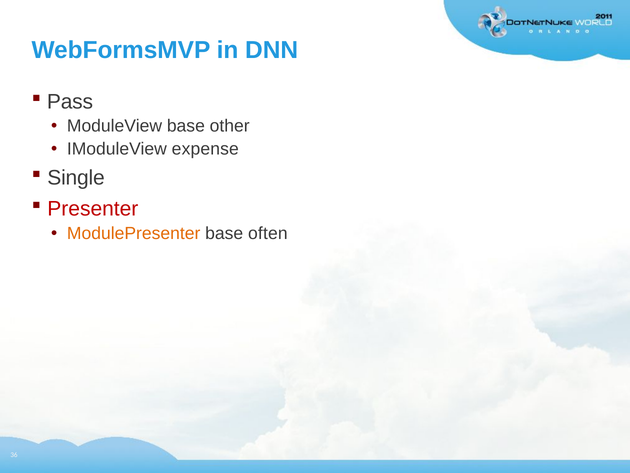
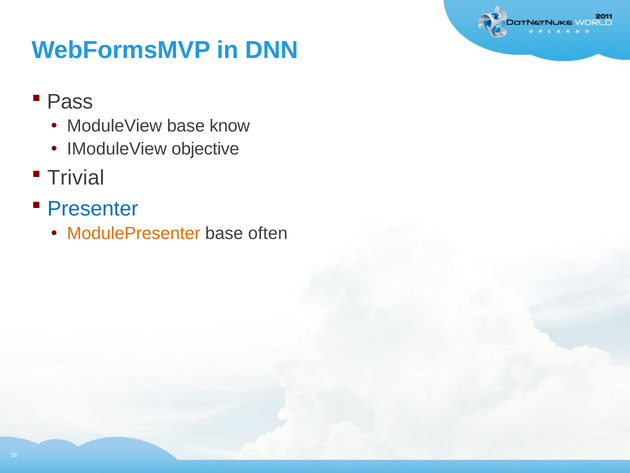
other: other -> know (230, 126)
expense: expense -> objective (205, 149)
Single: Single -> Trivial (76, 178)
Presenter colour: red -> blue (93, 209)
